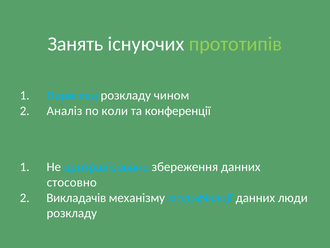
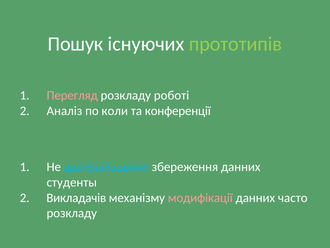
Занять: Занять -> Пошук (75, 44)
Перегляд colour: light blue -> pink (72, 95)
чином: чином -> роботі (172, 95)
стосовно: стосовно -> студенты (72, 182)
модифікації colour: light blue -> pink (200, 197)
люди: люди -> часто (293, 197)
